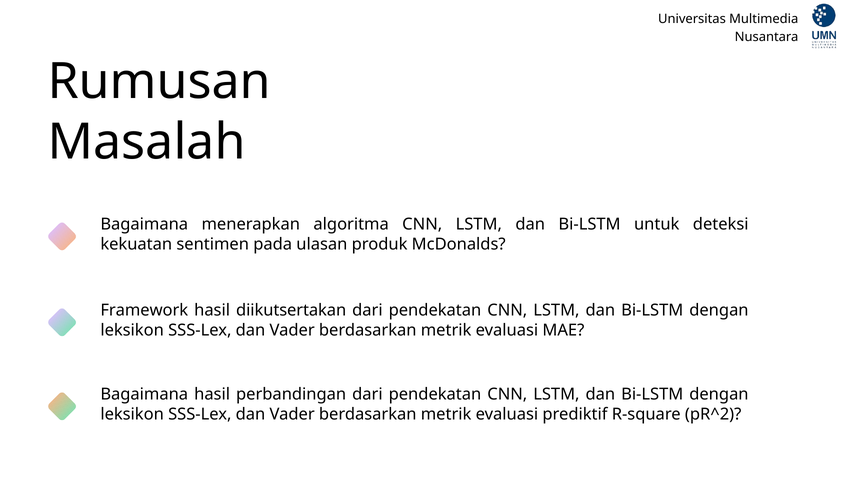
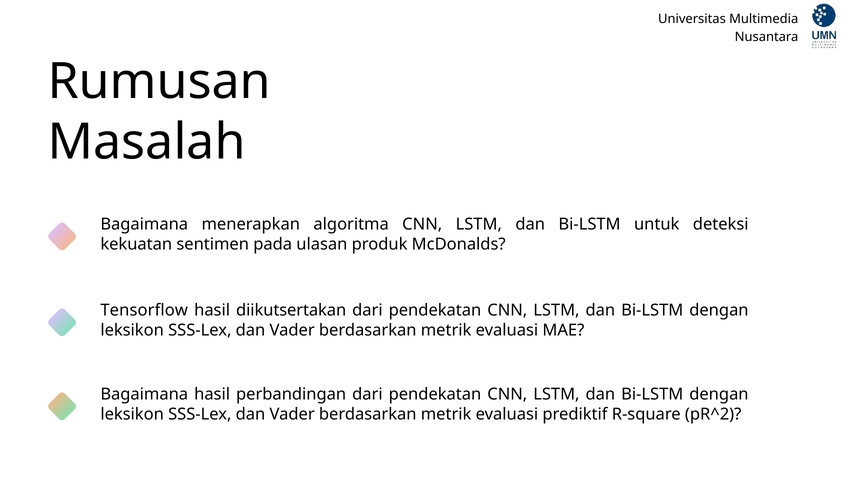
Framework: Framework -> Tensorflow (144, 311)
